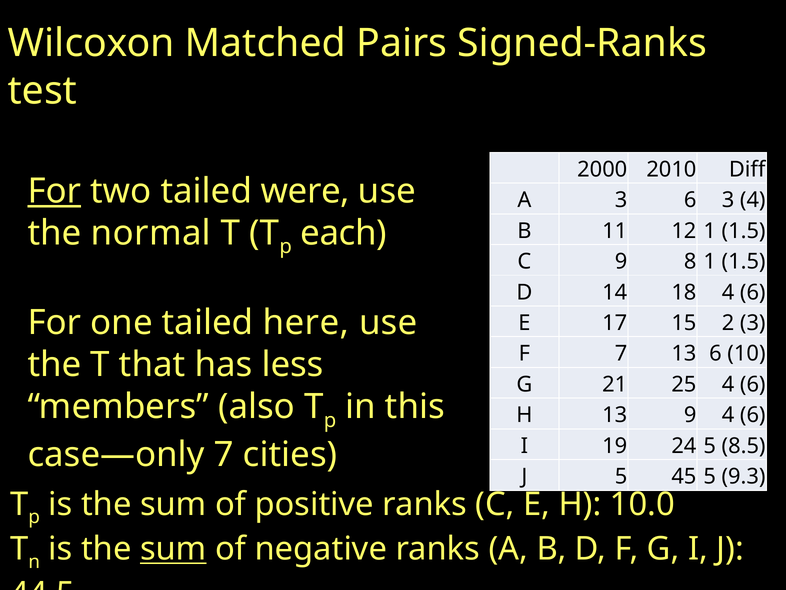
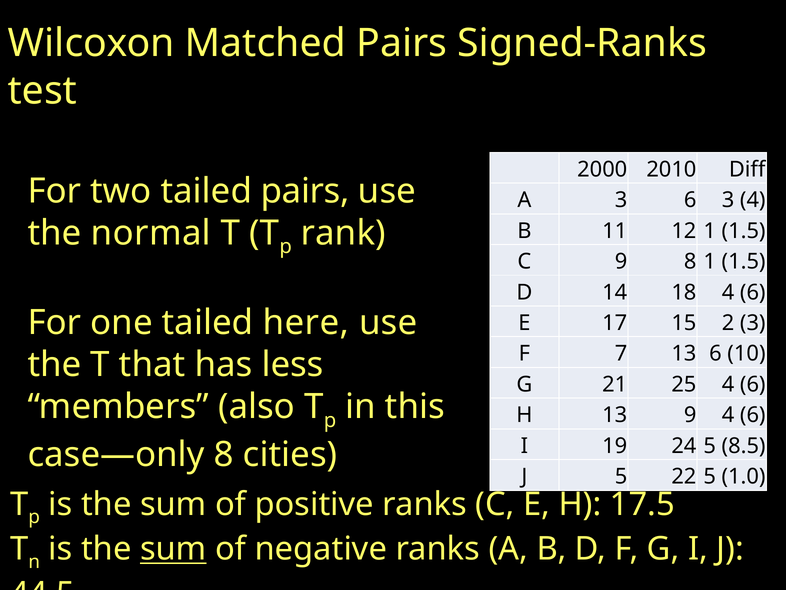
For underline: present -> none (54, 191)
tailed were: were -> pairs (305, 191)
each: each -> rank (343, 233)
case—only 7: 7 -> 8 (224, 454)
45: 45 -> 22 (684, 476)
9.3: 9.3 -> 1.0 (744, 476)
10.0: 10.0 -> 17.5 (642, 504)
